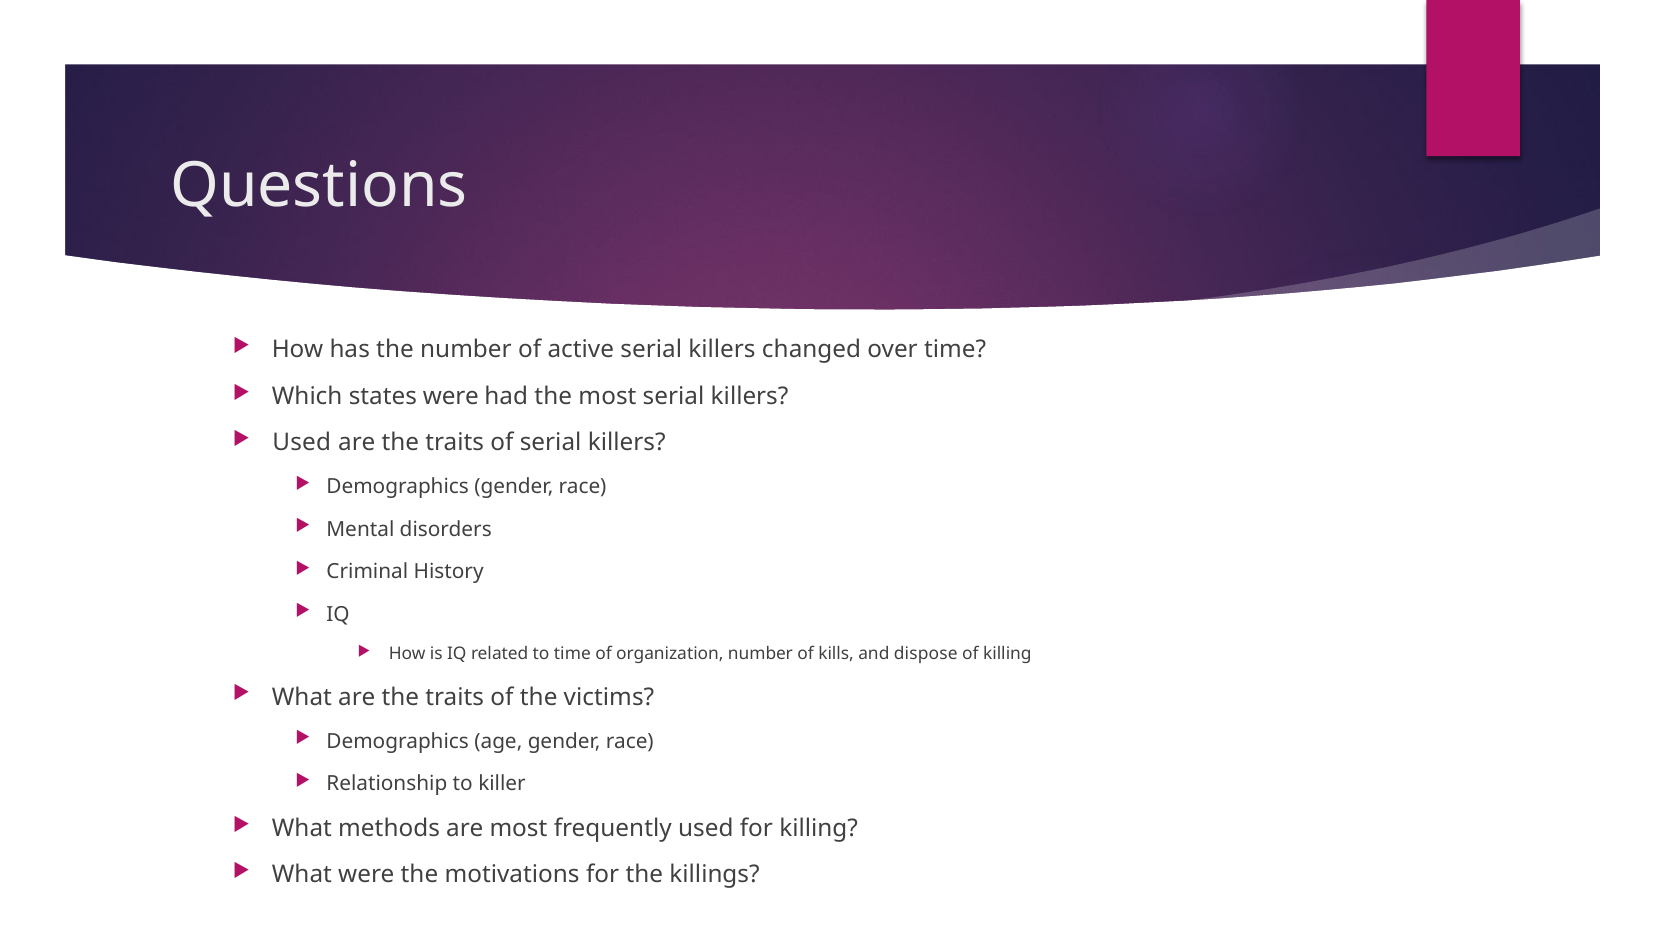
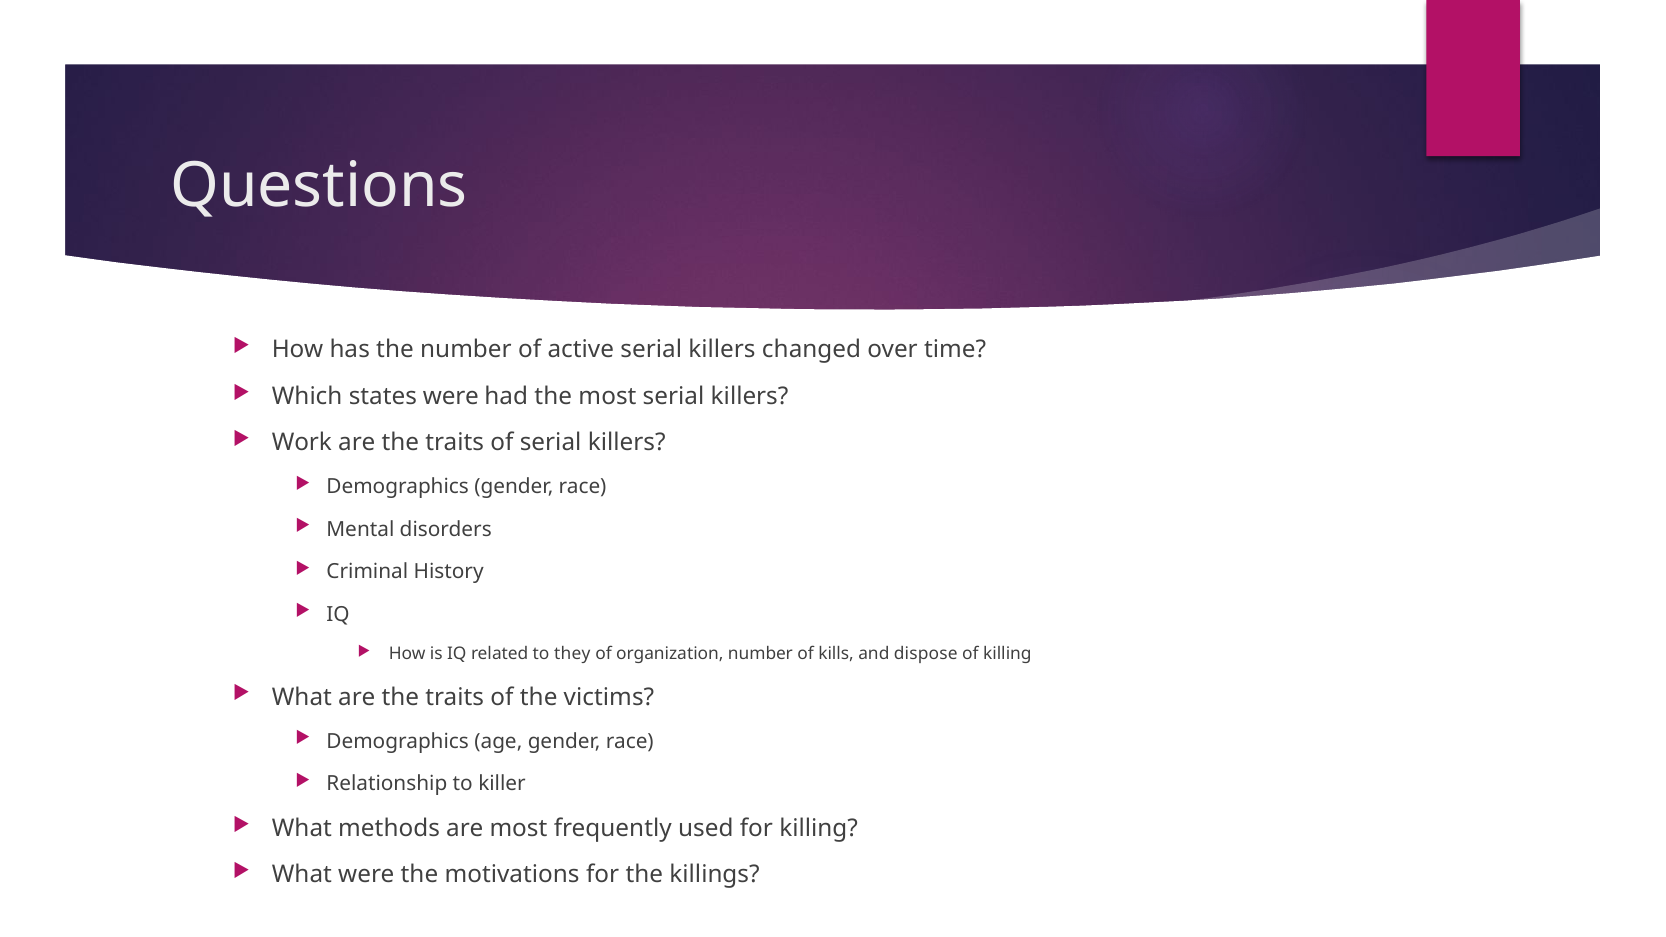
Used: Used -> Work (302, 443)
to time: time -> they (572, 654)
